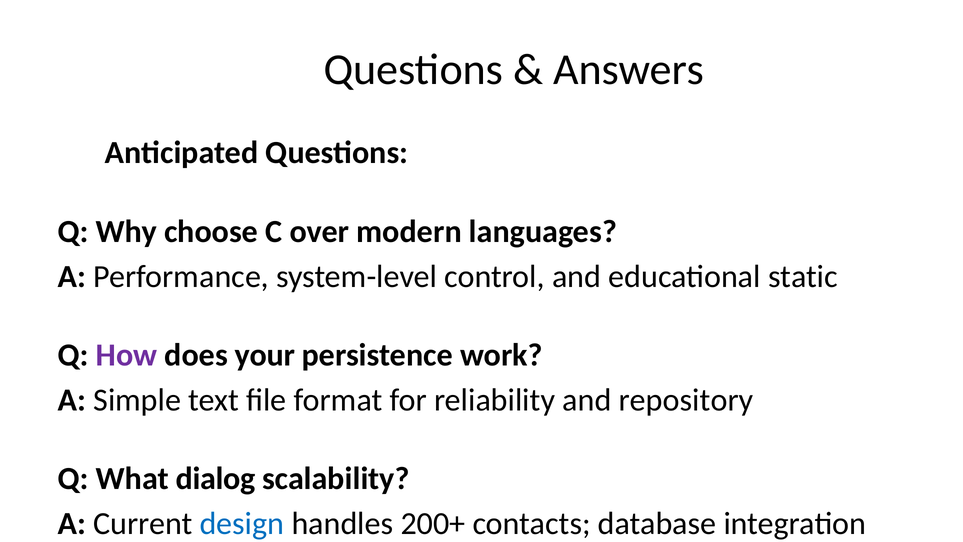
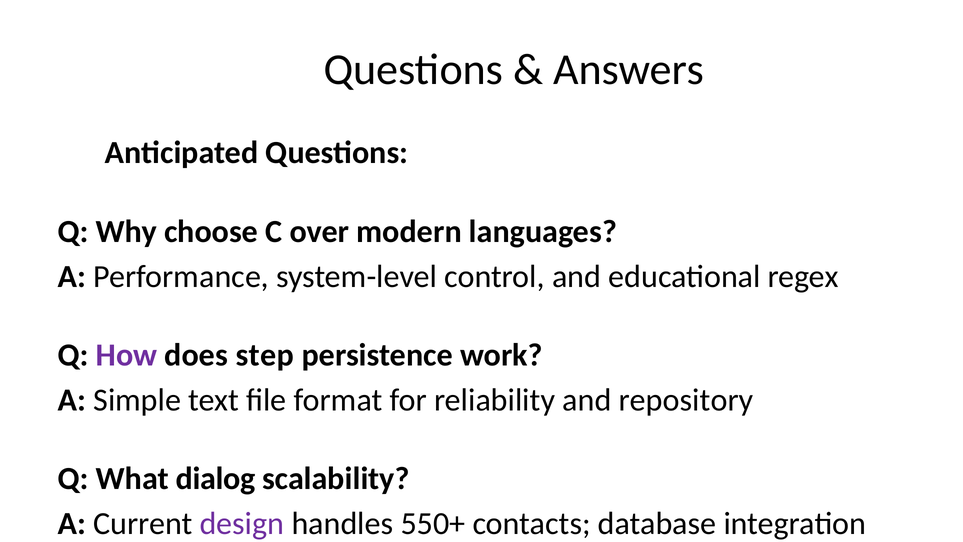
static: static -> regex (803, 276)
your: your -> step (265, 355)
design colour: blue -> purple (242, 523)
200+: 200+ -> 550+ (433, 523)
